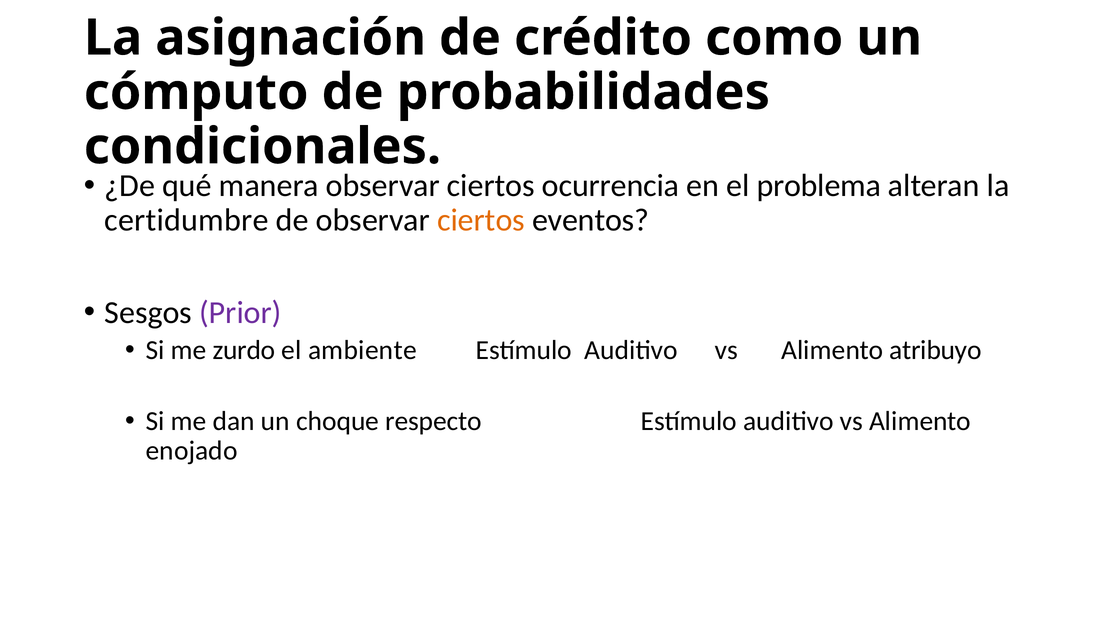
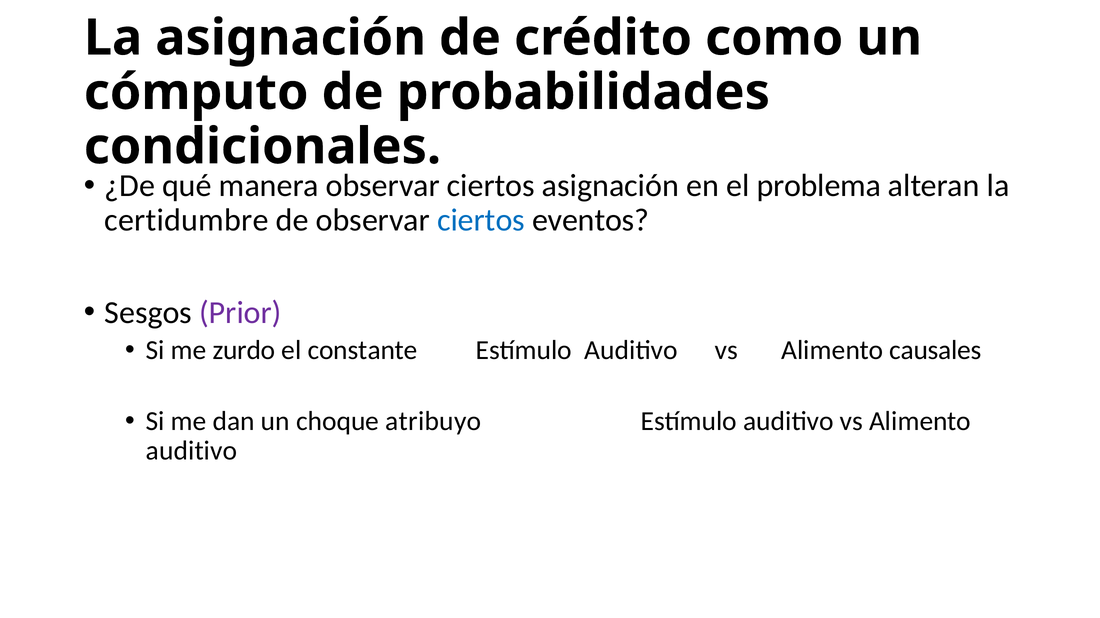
ciertos ocurrencia: ocurrencia -> asignación (610, 186)
ciertos colour: orange -> blue (481, 221)
ambiente: ambiente -> constante (363, 351)
atribuyo: atribuyo -> causales (935, 351)
respecto: respecto -> atribuyo (433, 422)
enojado: enojado -> auditivo (192, 451)
